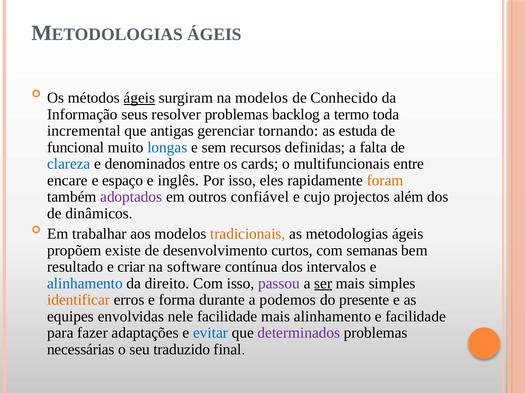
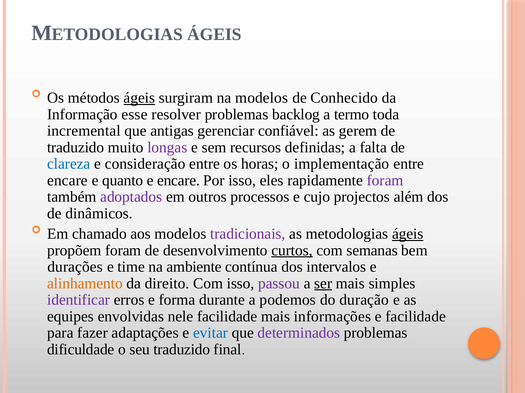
seus: seus -> esse (135, 115)
tornando: tornando -> confiável (288, 131)
estuda: estuda -> gerem (358, 131)
funcional: funcional -> traduzido (76, 148)
longas colour: blue -> purple (167, 148)
denominados: denominados -> consideração (145, 164)
cards: cards -> horas (260, 164)
multifuncionais: multifuncionais -> implementação (342, 164)
espaço: espaço -> quanto (123, 181)
e inglês: inglês -> encare (179, 181)
foram colour: orange -> purple (385, 181)
confiável: confiável -> processos (260, 197)
trabalhar: trabalhar -> chamado (99, 234)
tradicionais colour: orange -> purple (248, 234)
ágeis underline: none -> present (408, 234)
propõem existe: existe -> foram (123, 251)
curtos underline: none -> present (292, 251)
resultado: resultado -> durações (75, 267)
criar: criar -> time (131, 267)
software: software -> ambiente (194, 267)
alinhamento colour: blue -> orange (85, 284)
identificar colour: orange -> purple (79, 300)
presente: presente -> duração (364, 300)
mais alinhamento: alinhamento -> informações (332, 317)
necessárias: necessárias -> dificuldade (81, 350)
